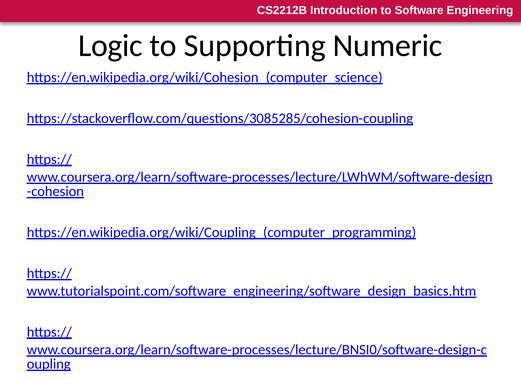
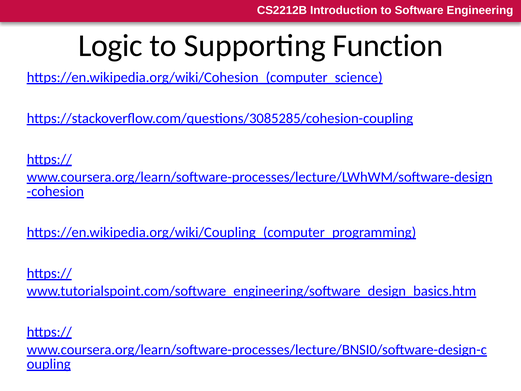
Numeric: Numeric -> Function (388, 46)
